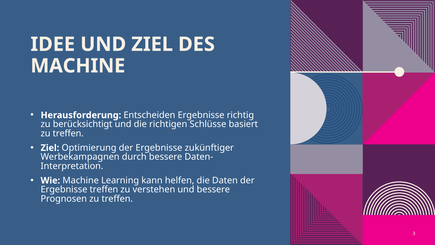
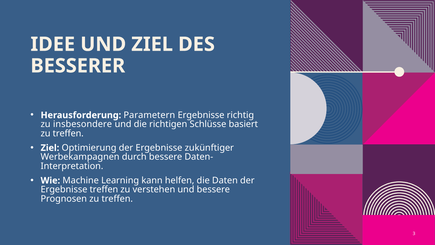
MACHINE: MACHINE -> BESSERER (78, 66)
Entscheiden: Entscheiden -> Parametern (149, 115)
berücksichtigt: berücksichtigt -> insbesondere (83, 124)
